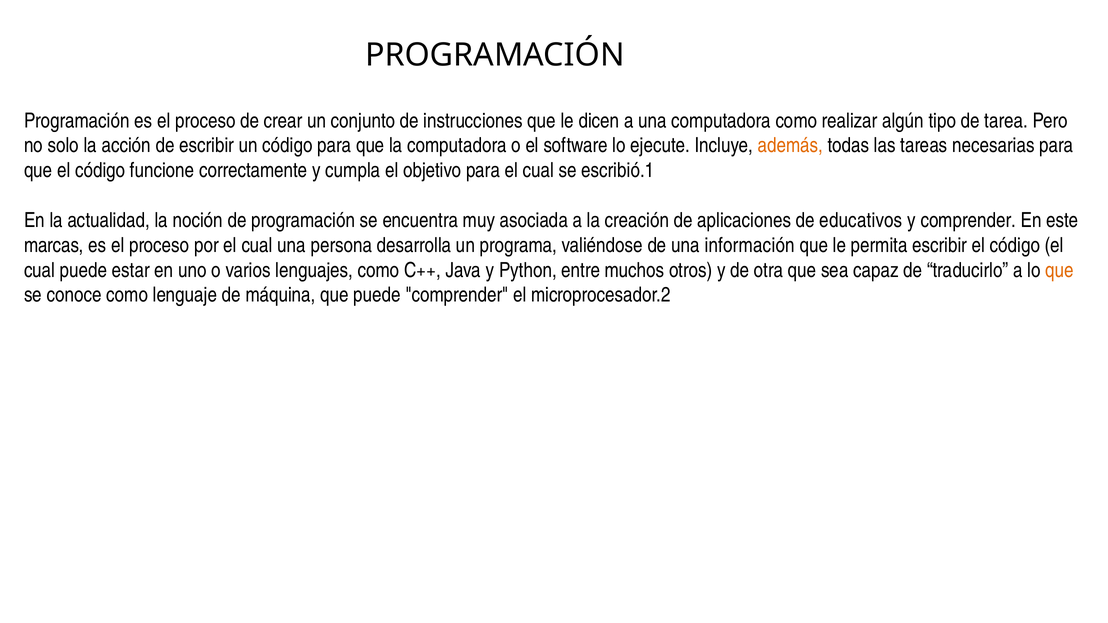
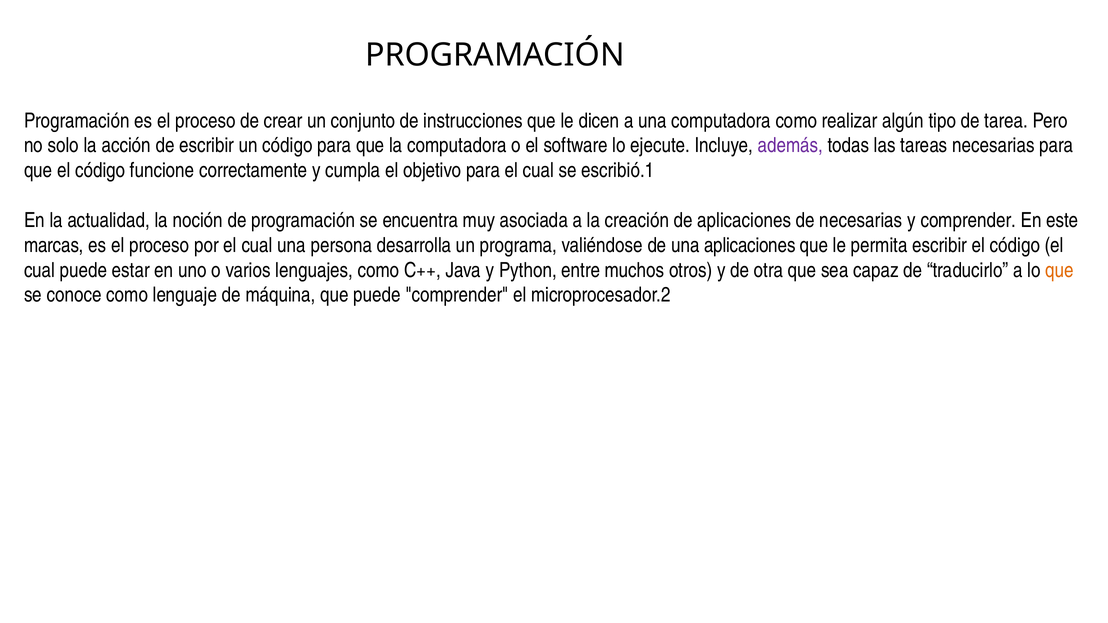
además colour: orange -> purple (790, 146)
de educativos: educativos -> necesarias (861, 220)
una información: información -> aplicaciones (750, 245)
